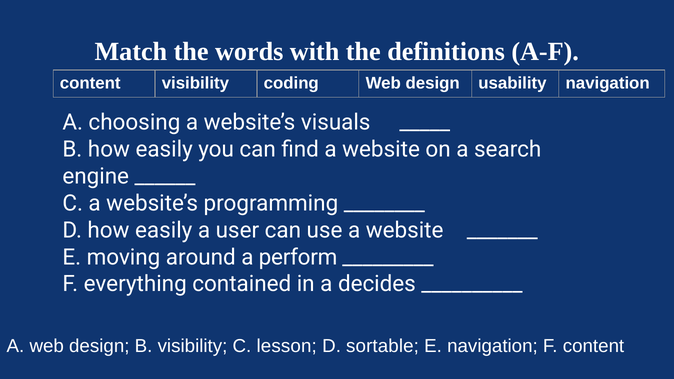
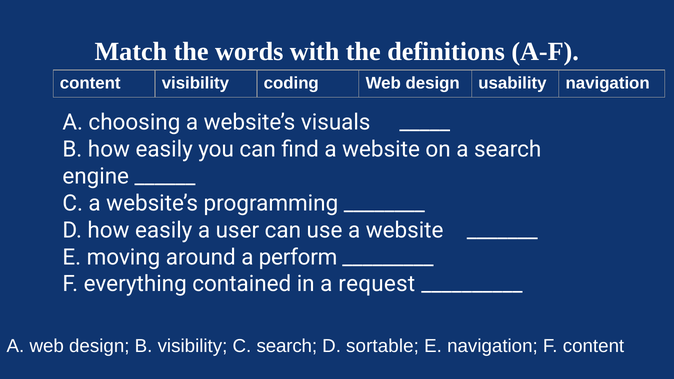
decides: decides -> request (377, 284)
C lesson: lesson -> search (287, 346)
